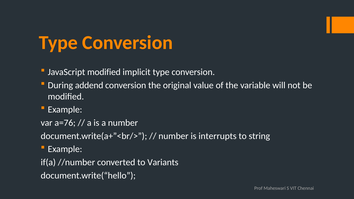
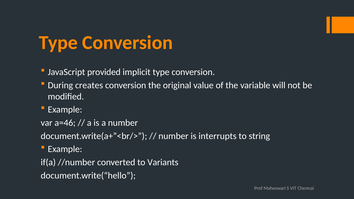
JavaScript modified: modified -> provided (104, 72)
addend: addend -> creates (89, 85)
a=76: a=76 -> a=46 (65, 123)
